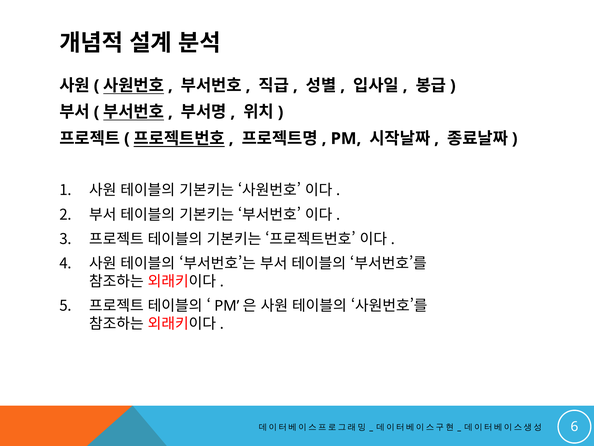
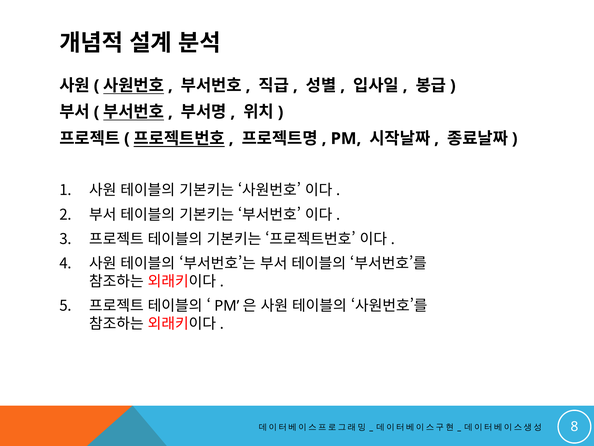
6: 6 -> 8 (574, 426)
